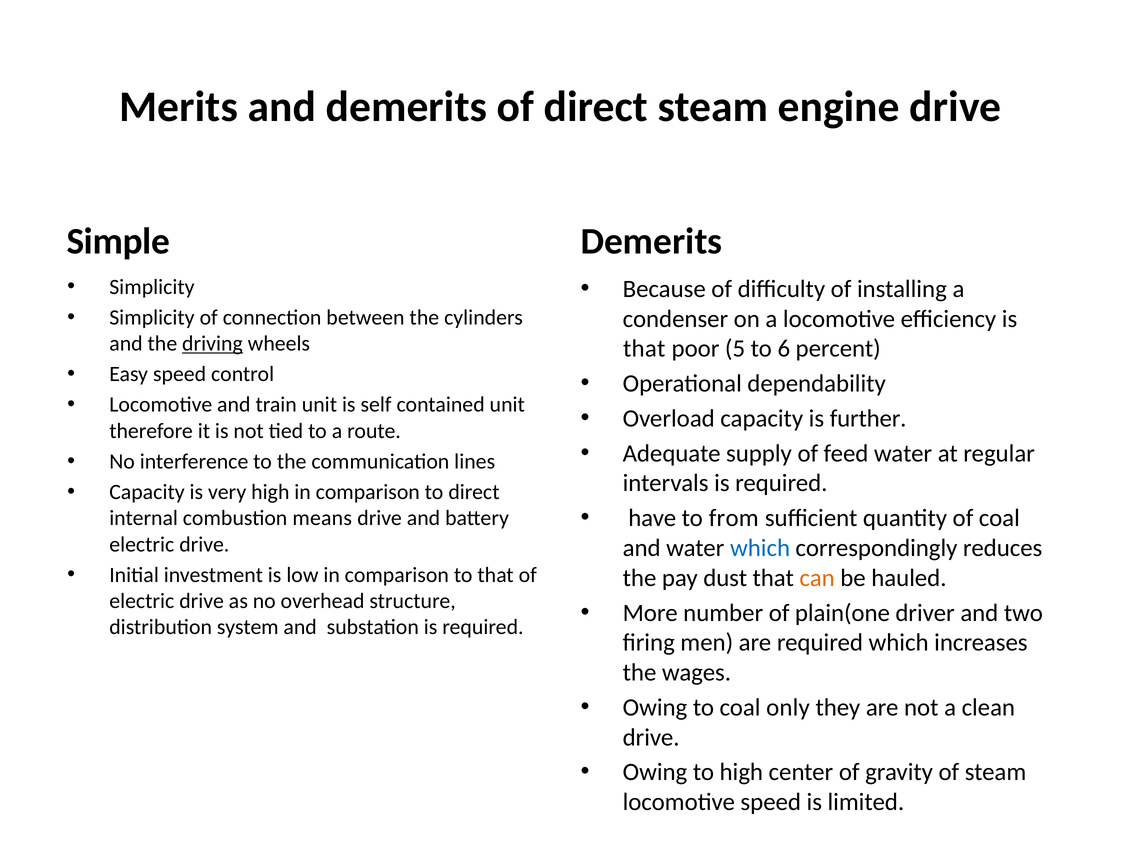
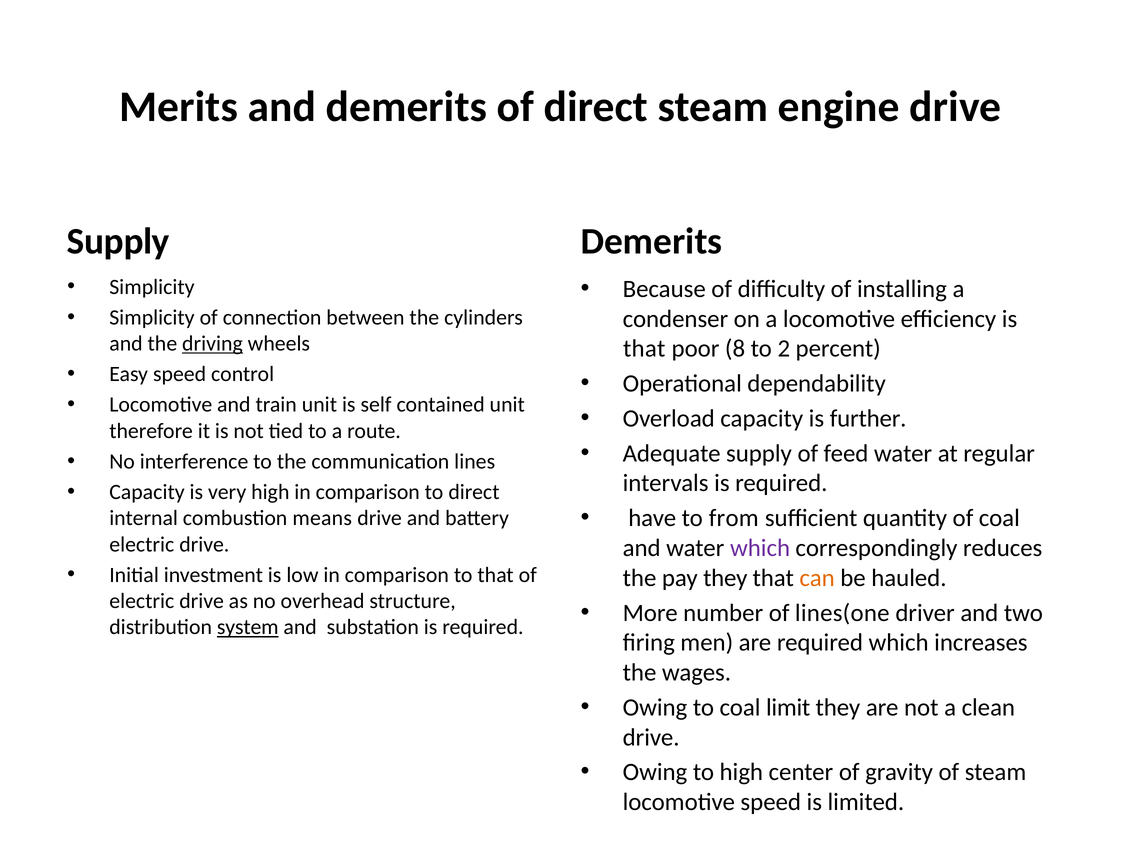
Simple: Simple -> Supply (118, 241)
5: 5 -> 8 (735, 349)
6: 6 -> 2 (784, 349)
which colour: blue -> purple (760, 548)
pay dust: dust -> they (725, 578)
plain(one: plain(one -> lines(one (842, 613)
system underline: none -> present (248, 627)
only: only -> limit (788, 707)
